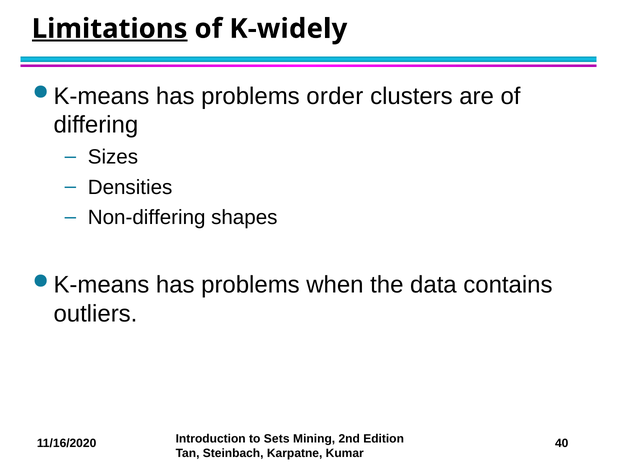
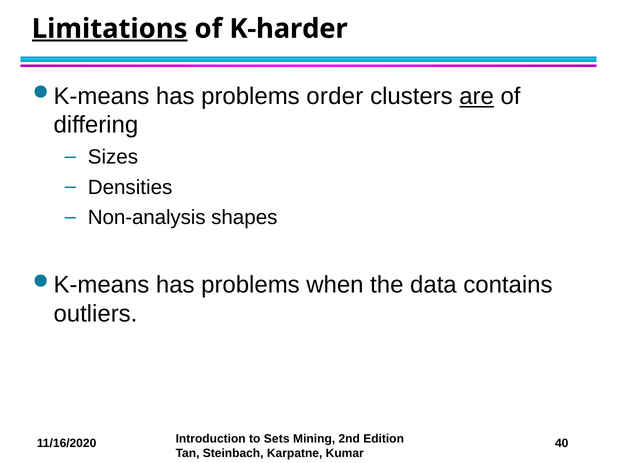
K-widely: K-widely -> K-harder (289, 29)
are underline: none -> present (477, 96)
Non-differing: Non-differing -> Non-analysis (147, 217)
